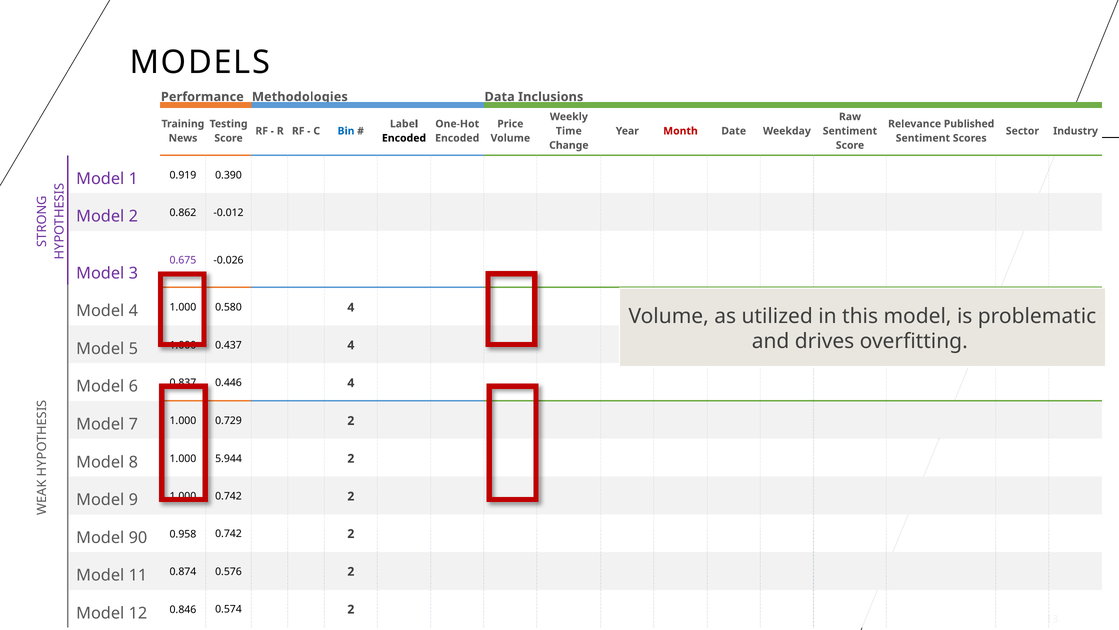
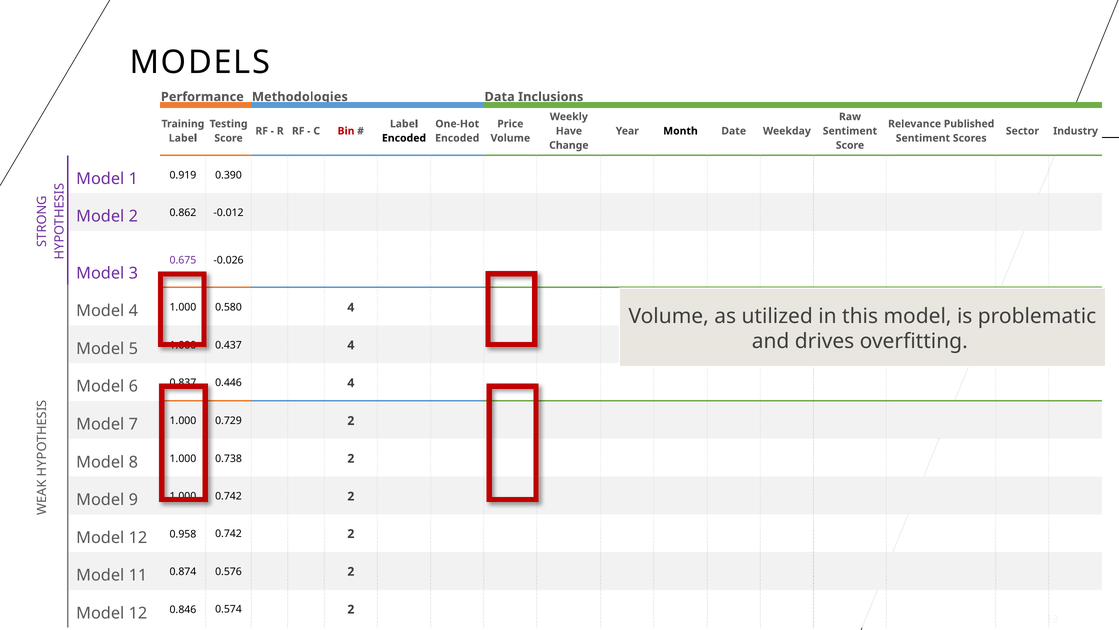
Bin colour: blue -> red (346, 131)
Time: Time -> Have (569, 131)
Month colour: red -> black (681, 131)
News: News -> Label (183, 138)
5.944: 5.944 -> 0.738 (229, 458)
90: 90 -> 12 (138, 537)
